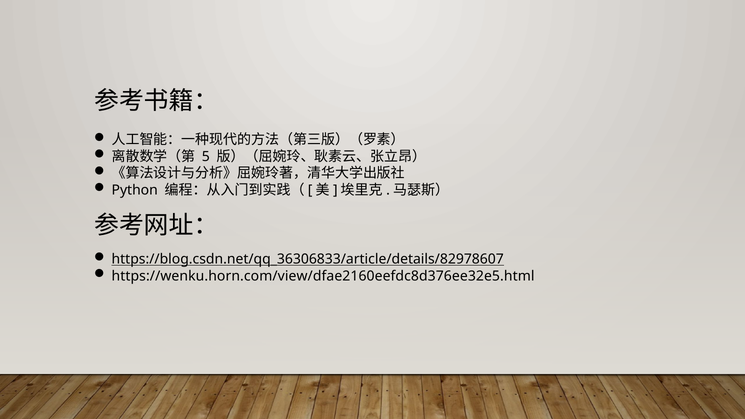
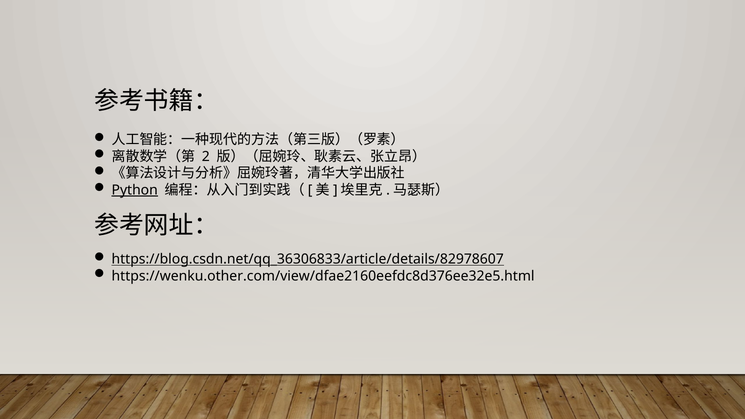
5: 5 -> 2 (206, 157)
Python underline: none -> present (135, 190)
https://wenku.horn.com/view/dfae2160eefdc8d376ee32e5.html: https://wenku.horn.com/view/dfae2160eefdc8d376ee32e5.html -> https://wenku.other.com/view/dfae2160eefdc8d376ee32e5.html (323, 276)
